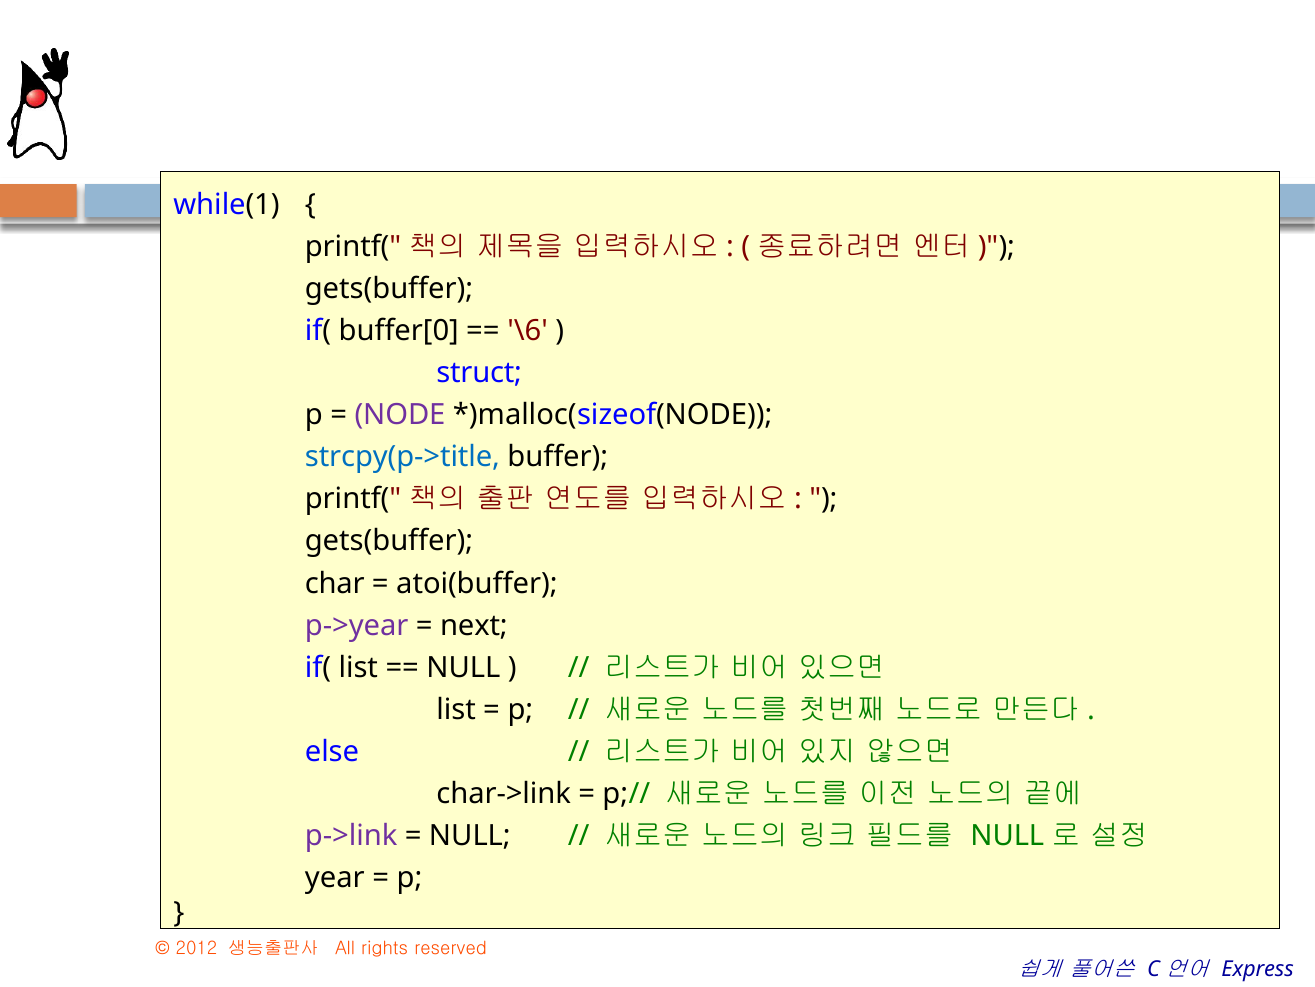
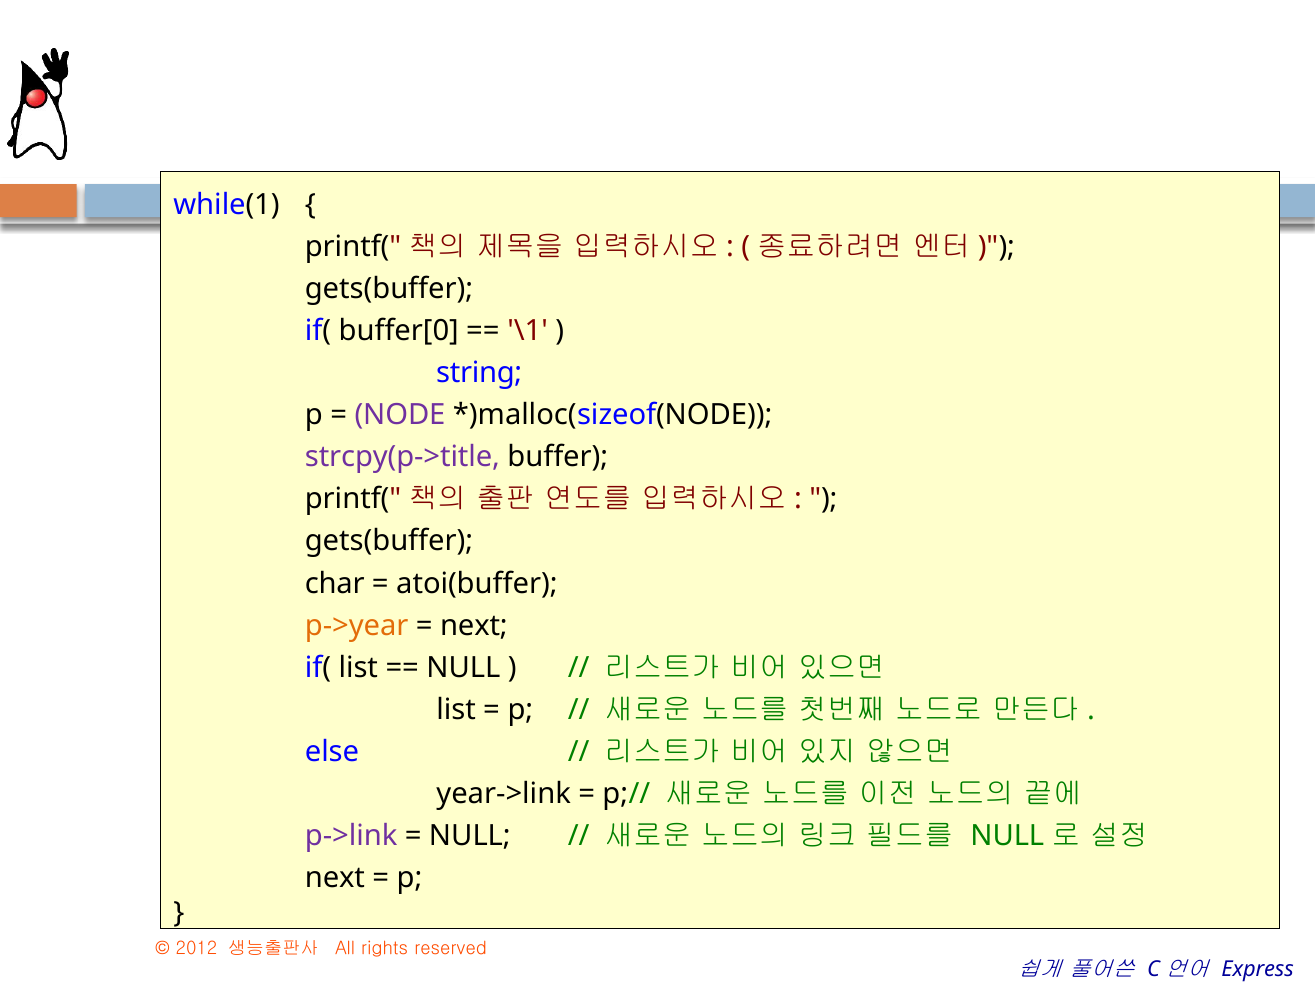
\6: \6 -> \1 (528, 331)
struct: struct -> string (479, 373)
strcpy(p->title colour: blue -> purple (402, 457)
p->year colour: purple -> orange (357, 625)
char->link: char->link -> year->link (504, 793)
year: year -> next (335, 877)
